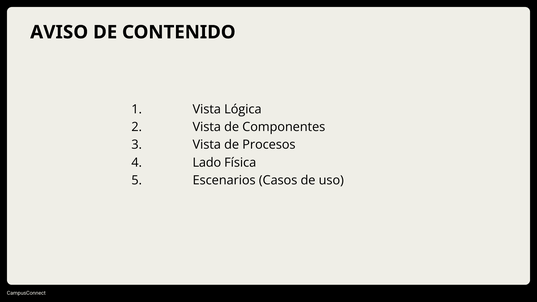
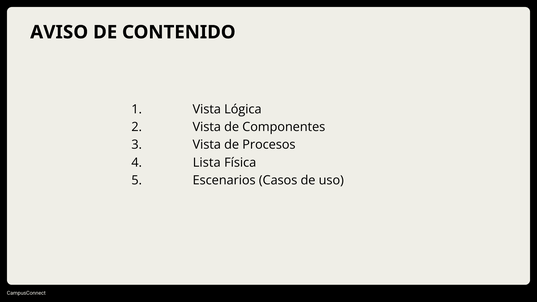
Lado: Lado -> Lista (207, 163)
